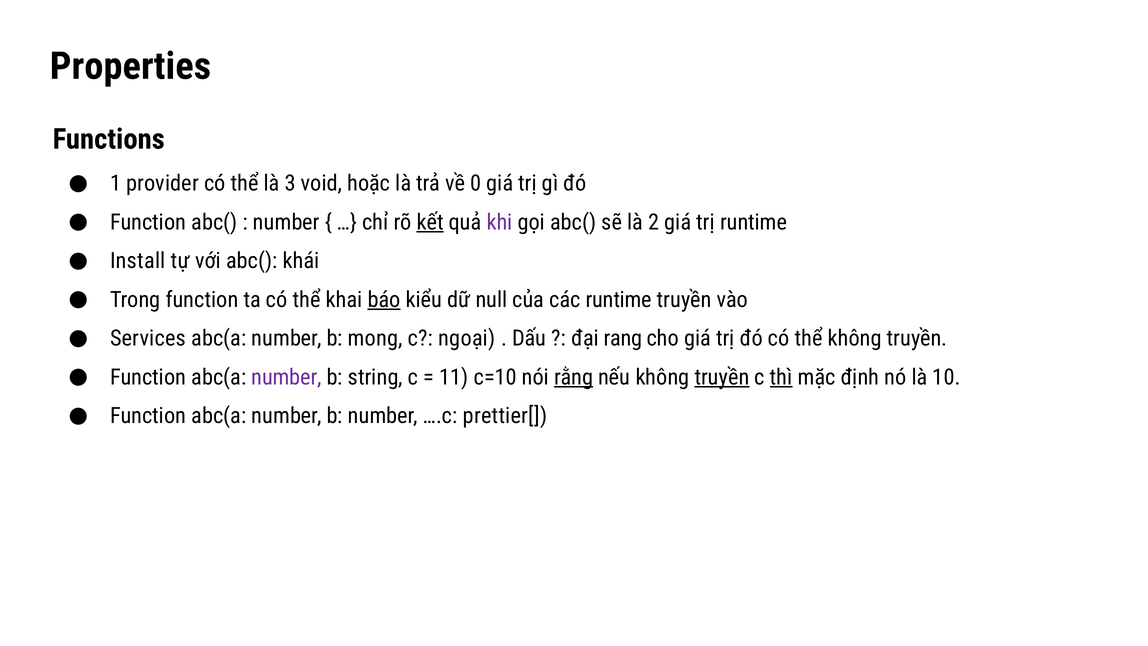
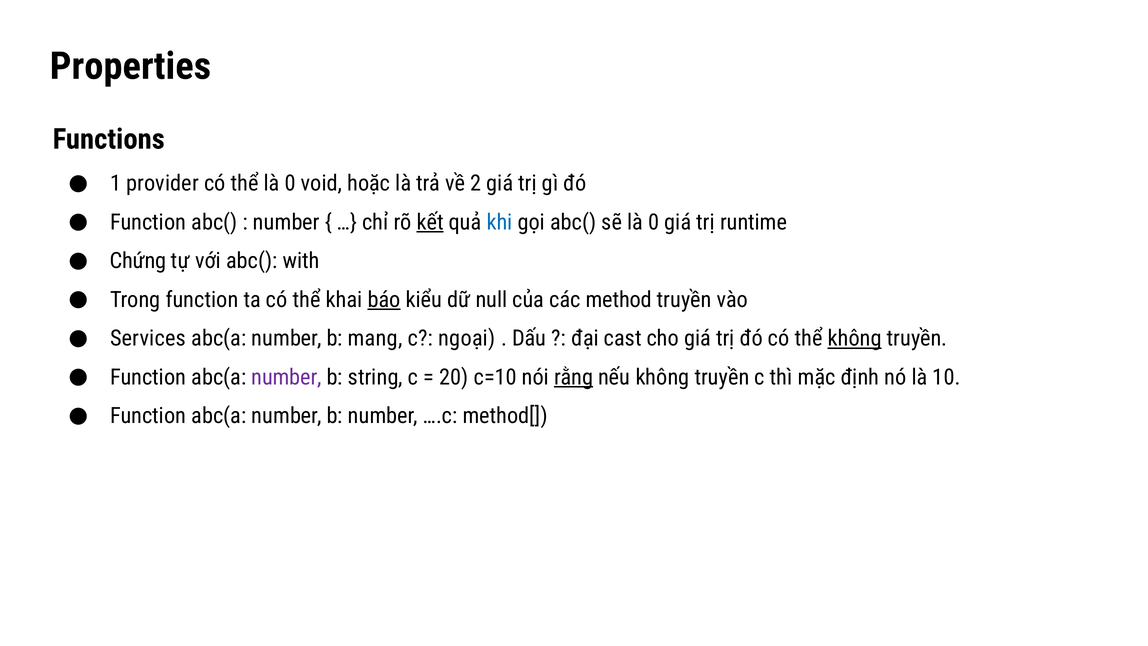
thể là 3: 3 -> 0 (290, 183)
0: 0 -> 2 (476, 183)
khi colour: purple -> blue (499, 222)
sẽ là 2: 2 -> 0 (654, 222)
Install: Install -> Chứng (138, 261)
khái: khái -> with (301, 261)
các runtime: runtime -> method (619, 300)
mong: mong -> mang (375, 338)
rang: rang -> cast (623, 338)
không underline: none -> present (855, 338)
11: 11 -> 20 (454, 377)
truyền underline: present -> none (722, 377)
thì underline: present -> none (781, 377)
prettier[: prettier[ -> method[ (505, 416)
